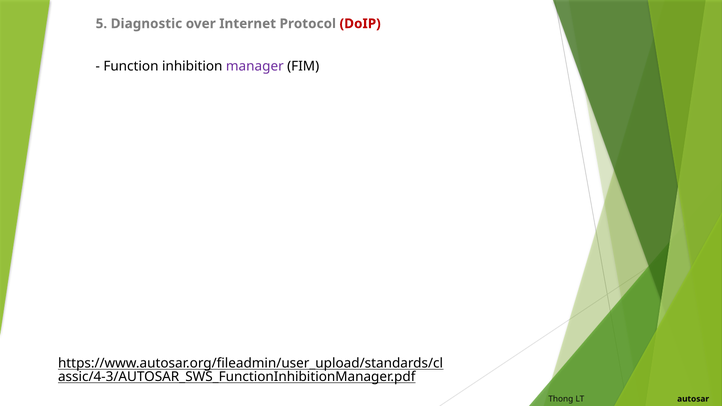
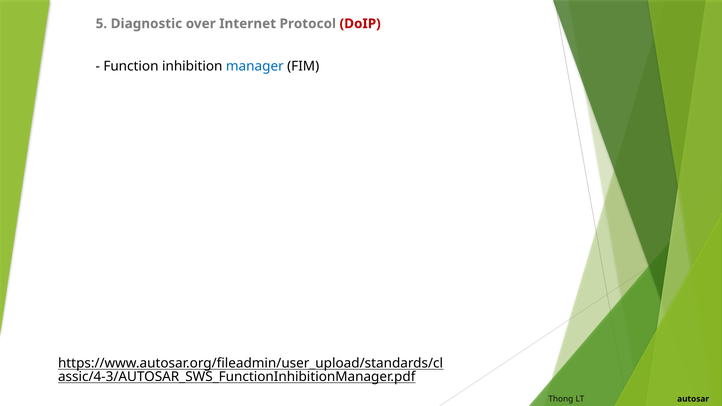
manager colour: purple -> blue (255, 66)
